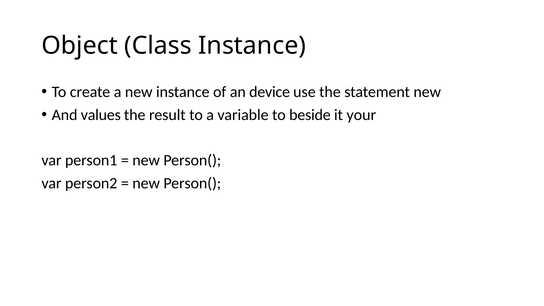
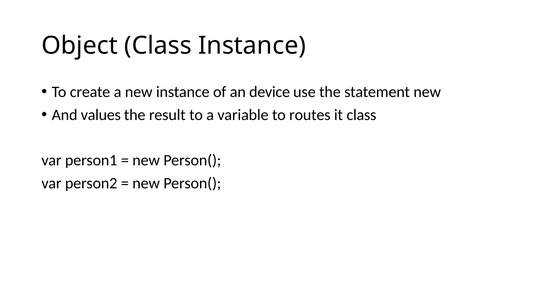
beside: beside -> routes (310, 115)
it your: your -> class (361, 115)
